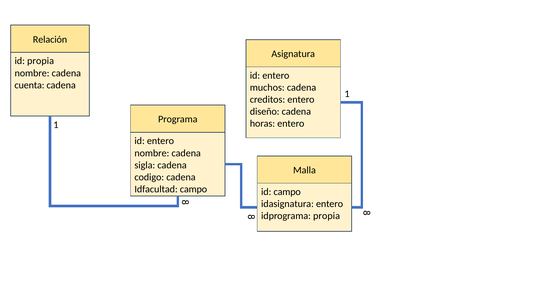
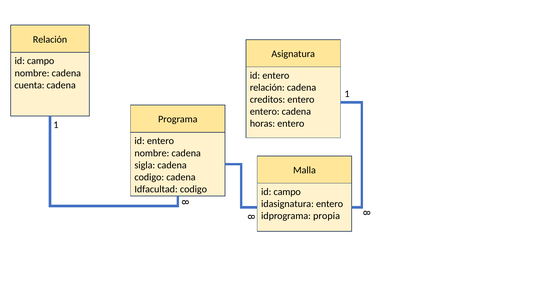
propia: propia -> campo (41, 61)
muchos: muchos -> relación (267, 88)
diseño: diseño -> entero (265, 112)
campo: campo -> codigo (193, 189)
